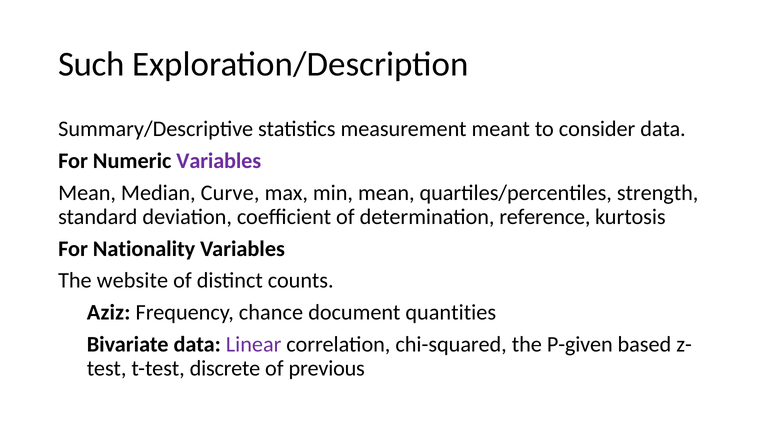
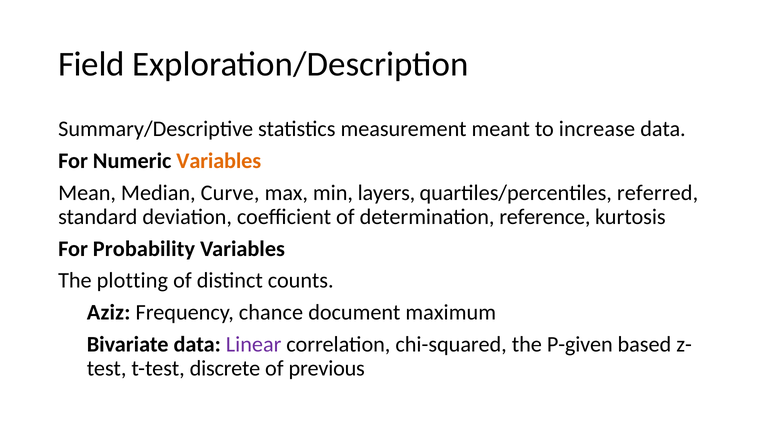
Such: Such -> Field (91, 64)
consider: consider -> increase (597, 129)
Variables colour: purple -> orange (219, 161)
min mean: mean -> layers (386, 193)
strength: strength -> referred (658, 193)
Nationality: Nationality -> Probability (144, 249)
website: website -> plotting (132, 281)
quantities: quantities -> maximum (451, 313)
